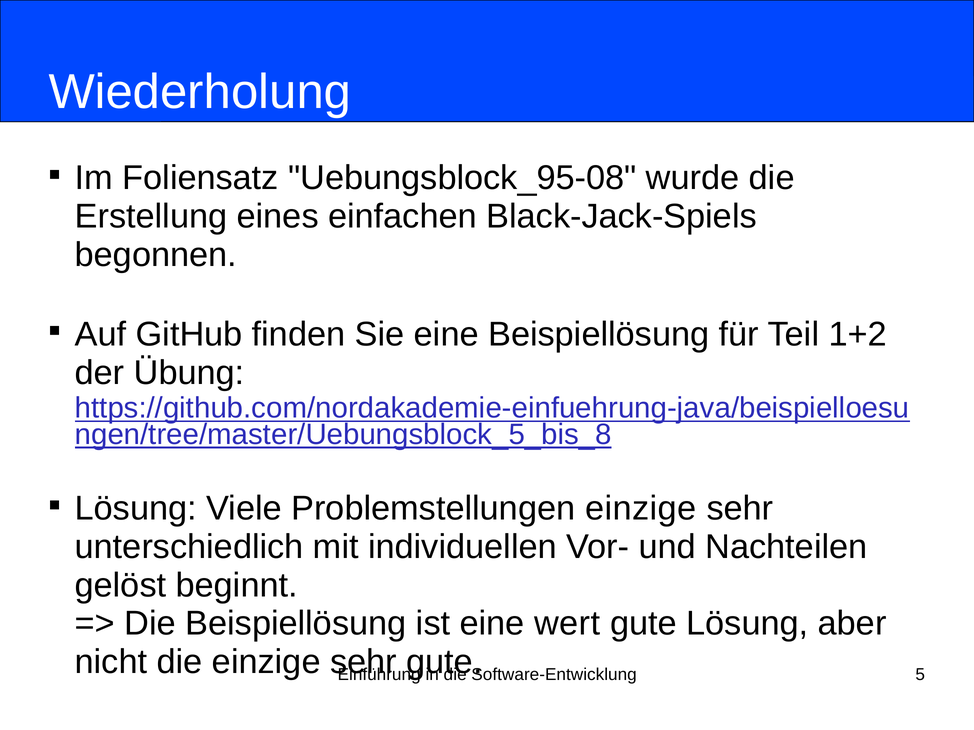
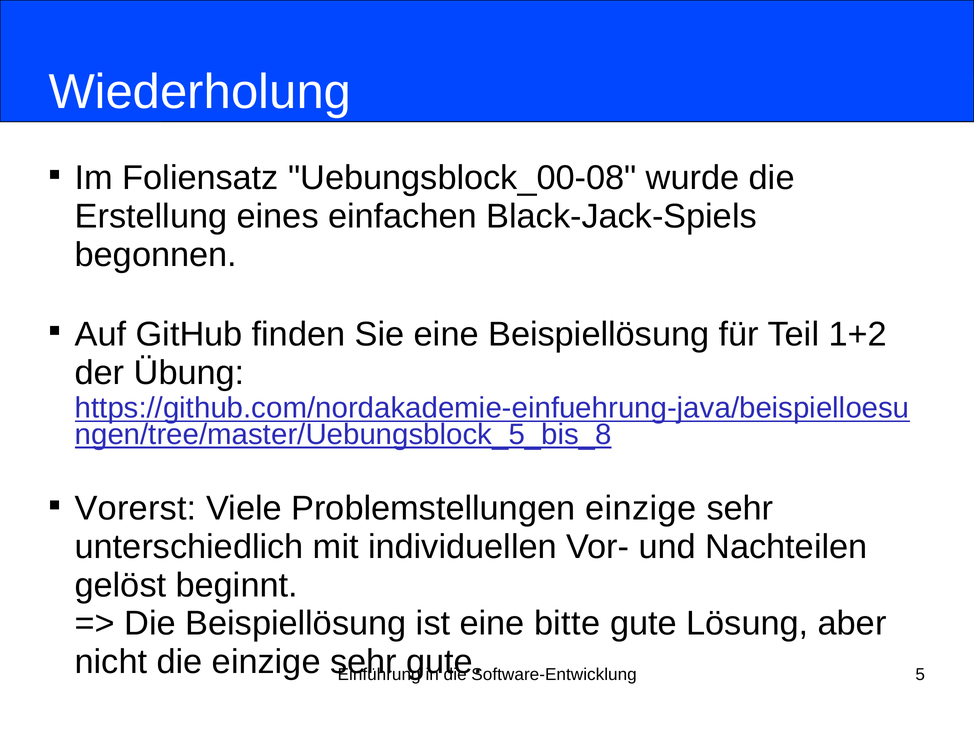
Uebungsblock_95-08: Uebungsblock_95-08 -> Uebungsblock_00-08 (462, 178)
Lösung: Lösung -> Vorerst (136, 509)
wert: wert -> bitte (567, 624)
